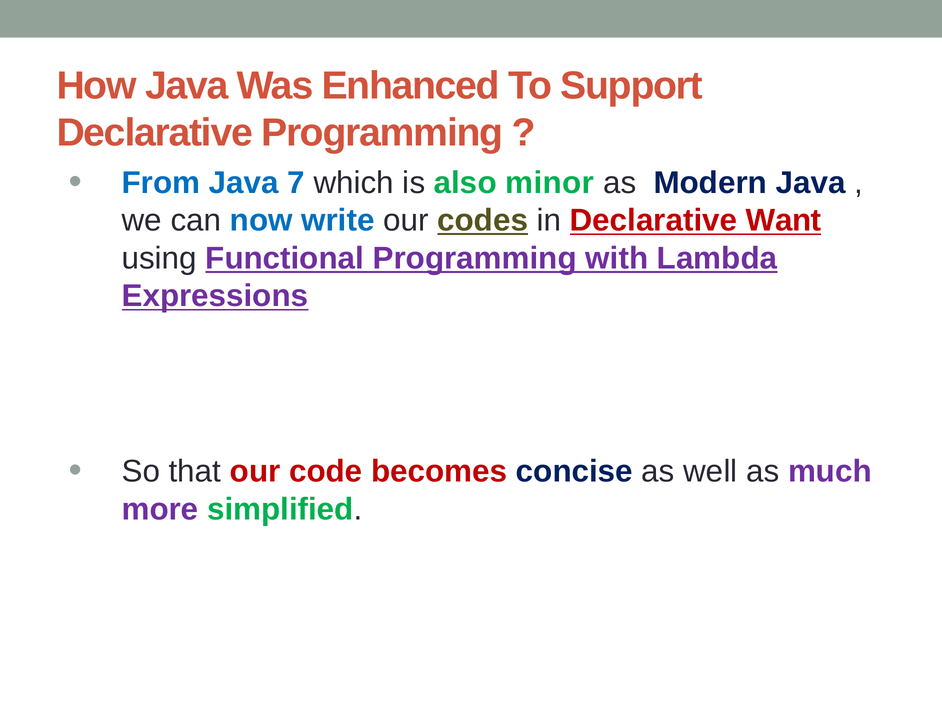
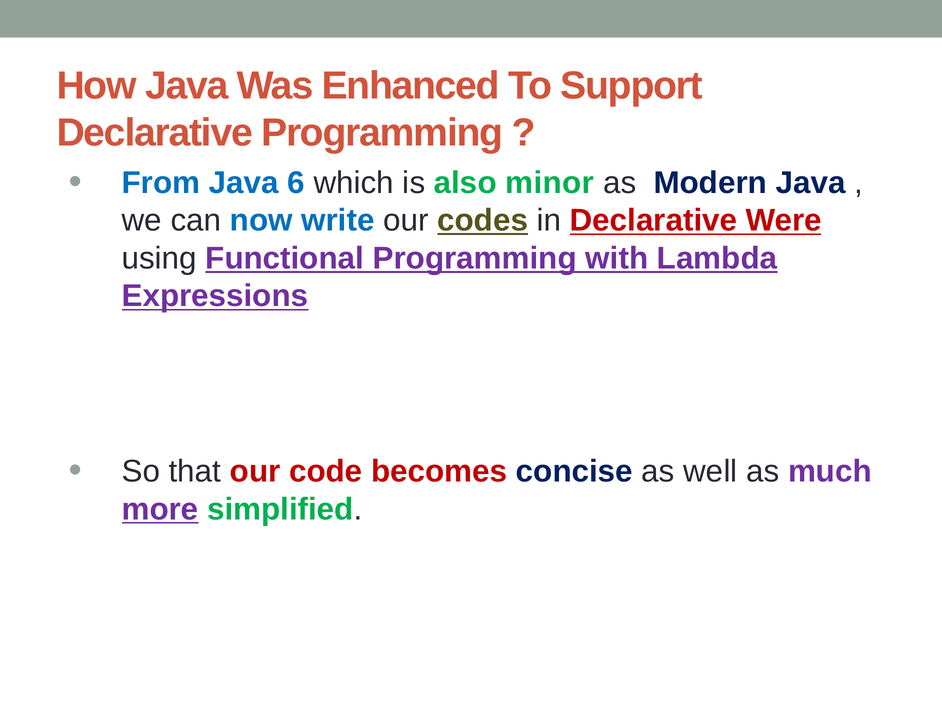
7: 7 -> 6 (296, 183)
Want: Want -> Were (784, 221)
more underline: none -> present (160, 510)
